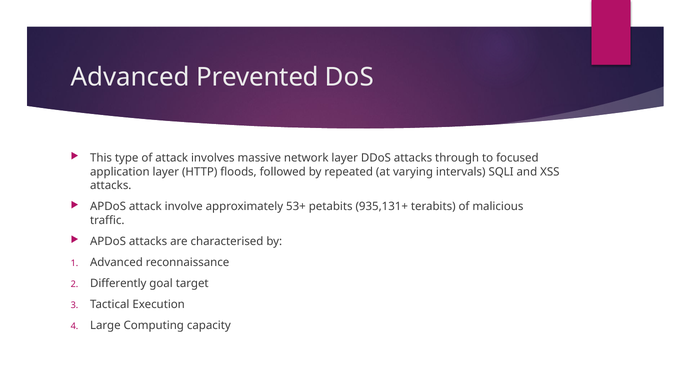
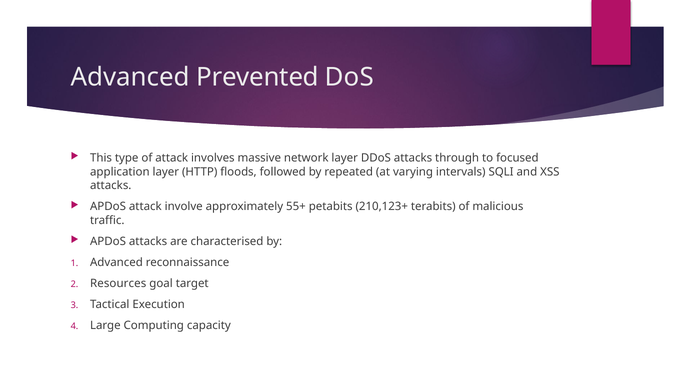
53+: 53+ -> 55+ (296, 206)
935,131+: 935,131+ -> 210,123+ (382, 206)
Differently: Differently -> Resources (118, 283)
